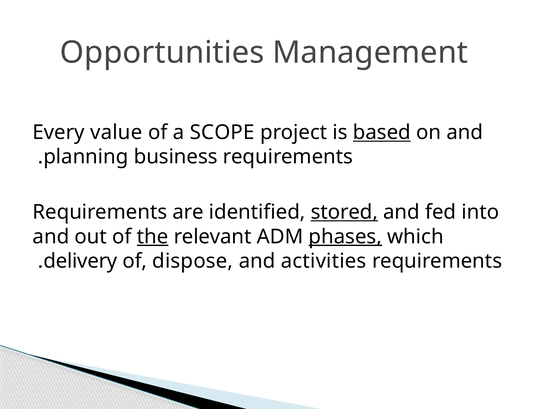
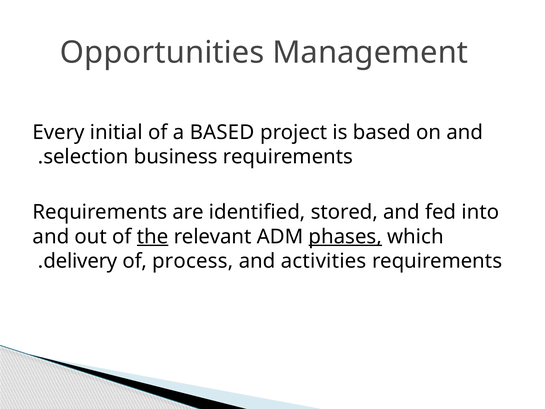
value: value -> initial (116, 132)
a SCOPE: SCOPE -> BASED (222, 132)
based underline: present -> none (382, 132)
planning: planning -> selection (86, 157)
stored underline: present -> none (344, 212)
dispose: dispose -> process (193, 261)
